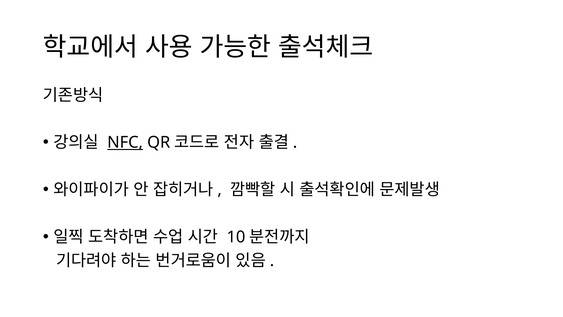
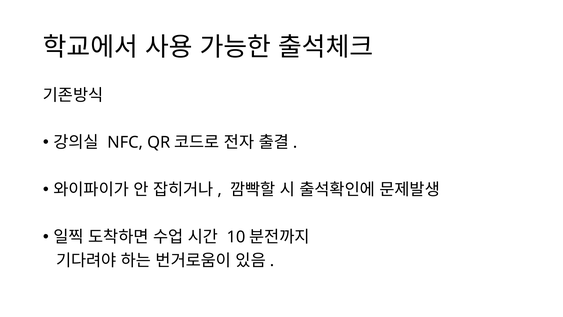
NFC underline: present -> none (125, 142)
